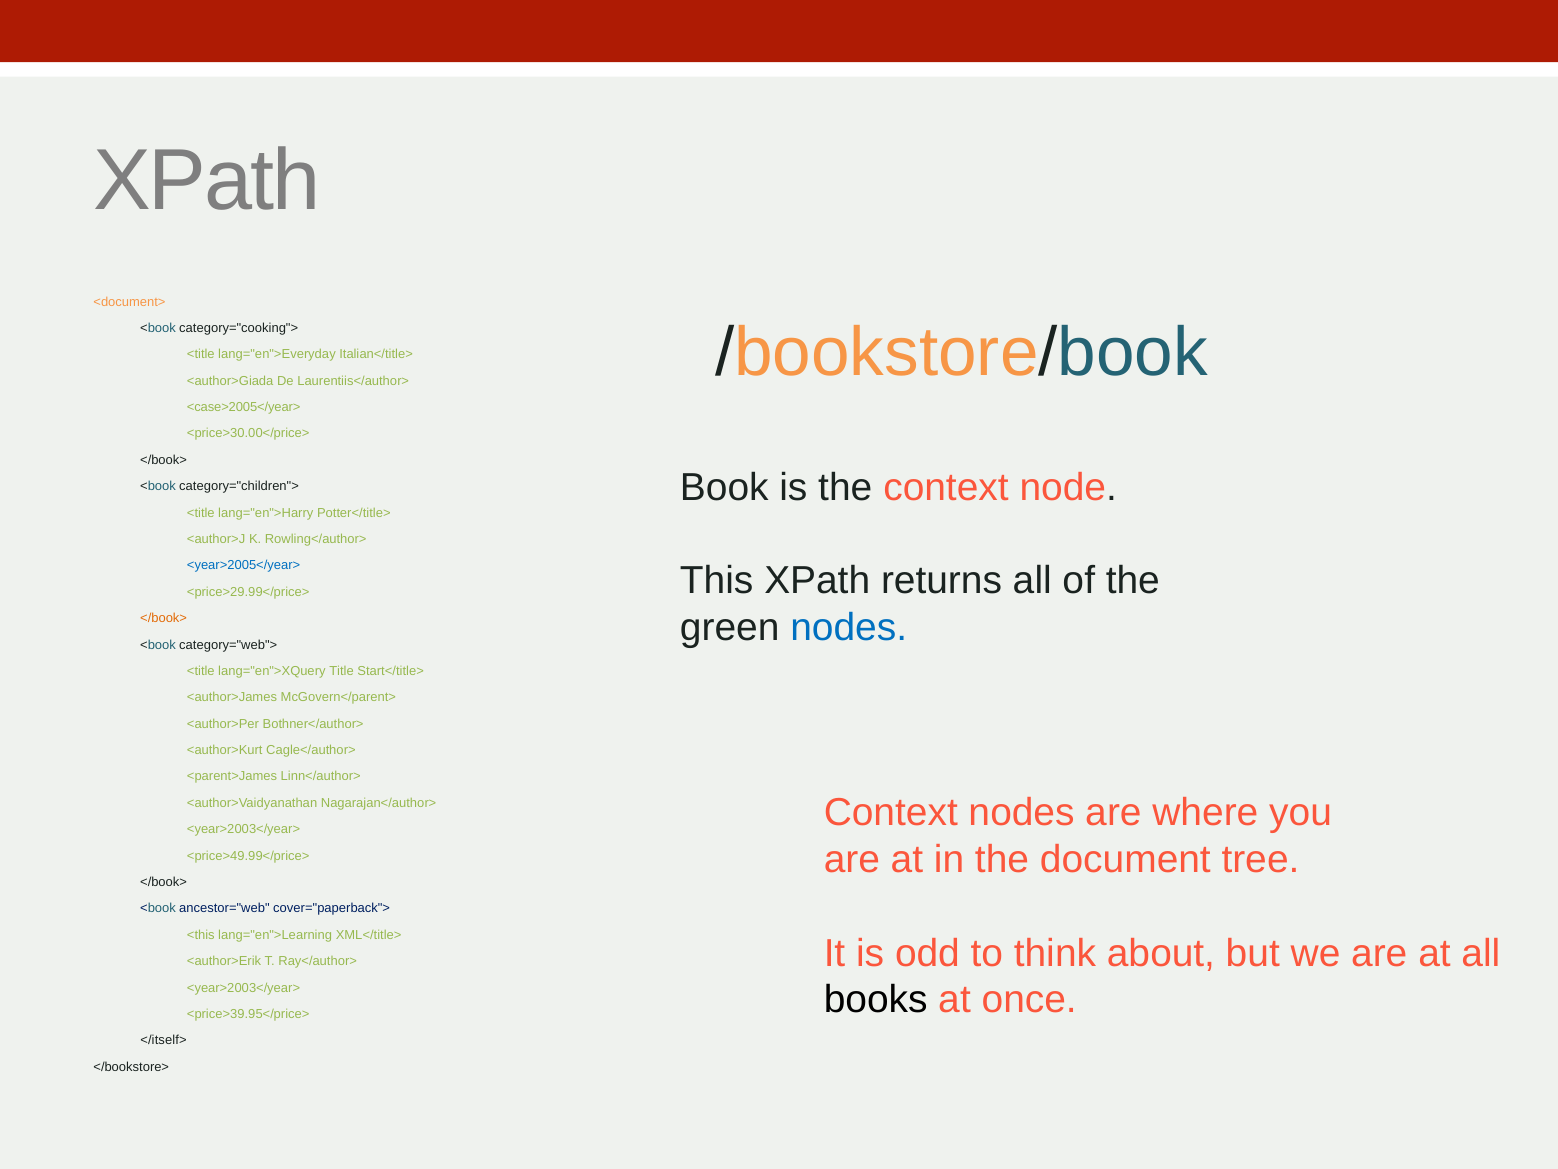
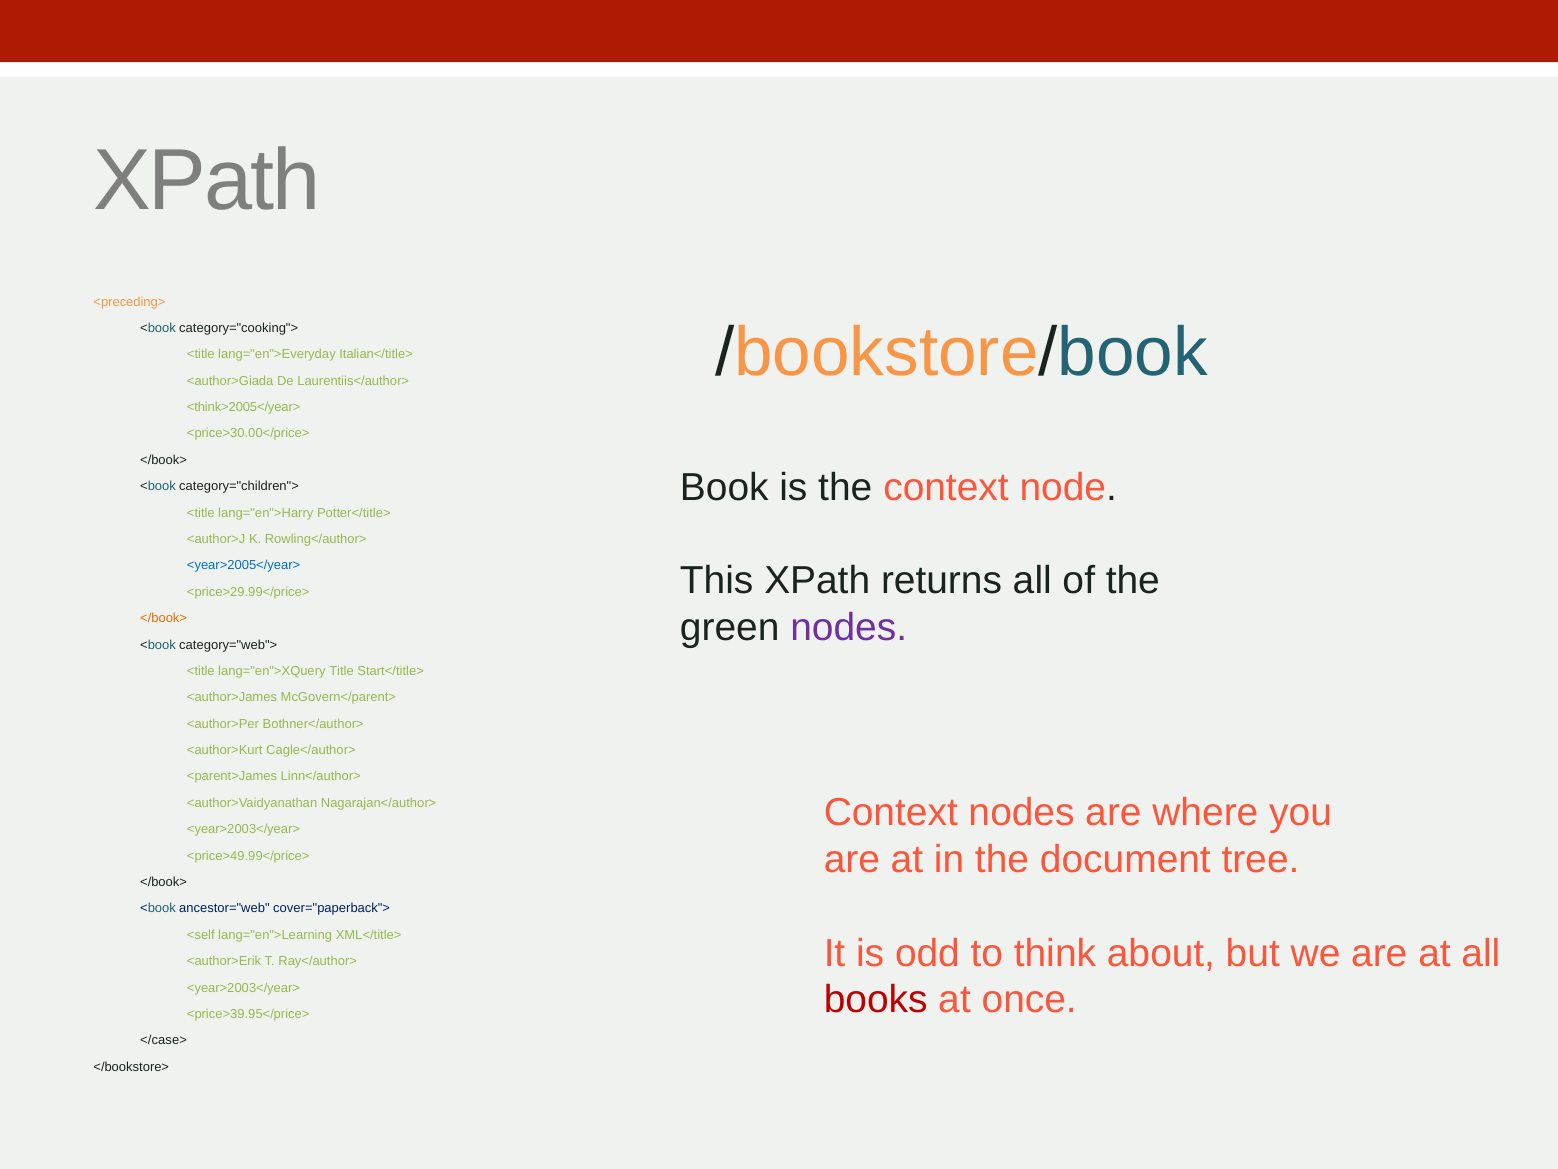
<document>: <document> -> <preceding> (129, 302)
<case>2005</year>: <case>2005</year> -> <think>2005</year> (244, 407)
nodes colour: blue -> purple (849, 627)
<this: <this -> <self (201, 935)
books colour: black -> red (876, 1000)
</itself>: </itself> -> </case> (164, 1040)
